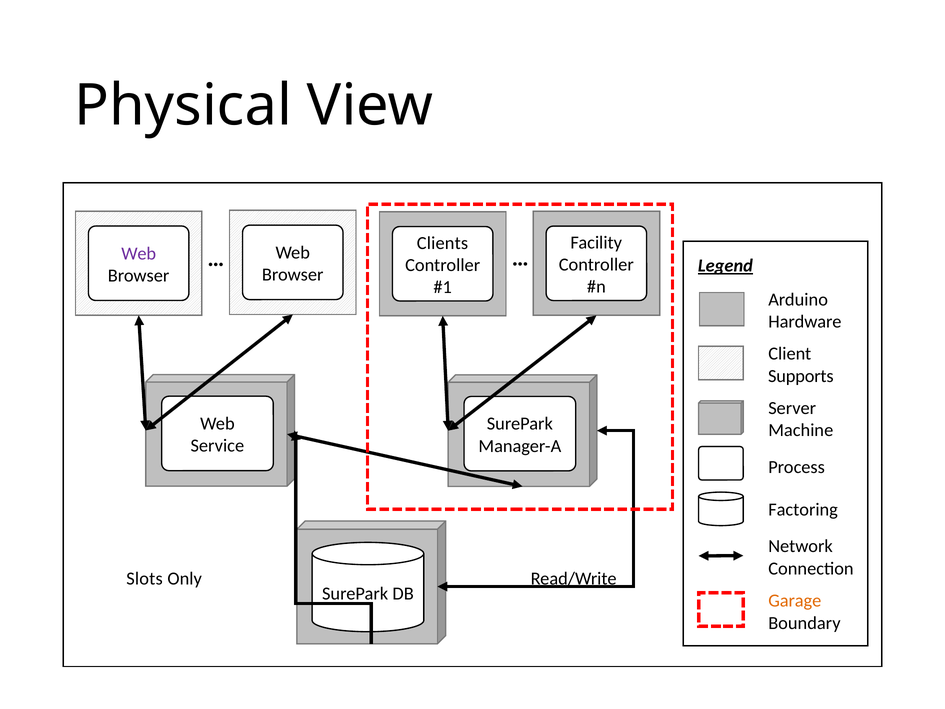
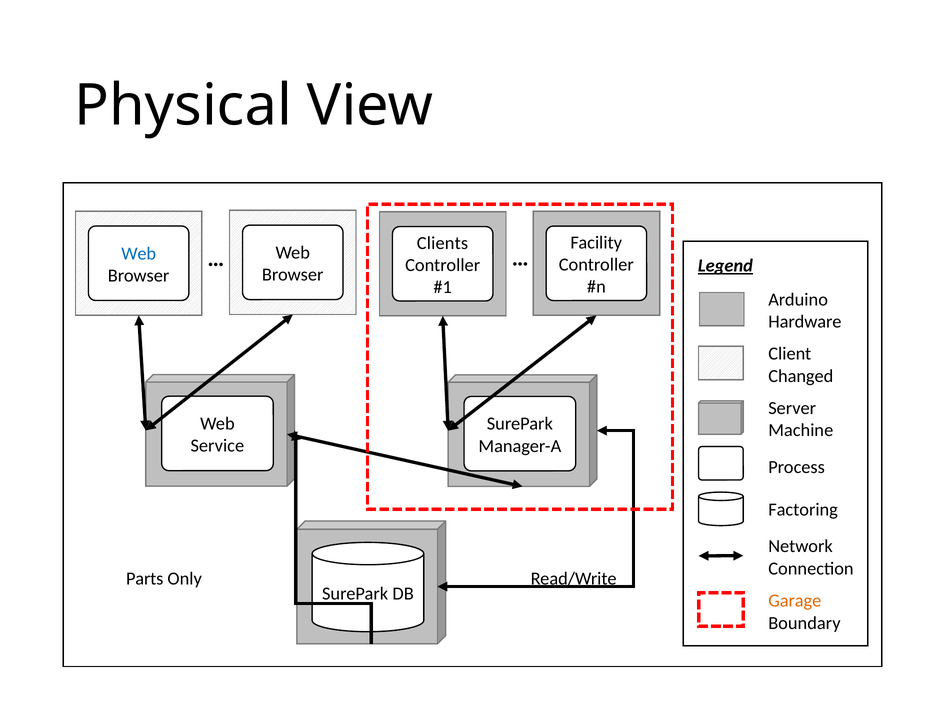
Web colour: purple -> blue (139, 253)
Supports: Supports -> Changed (801, 376)
Slots: Slots -> Parts (145, 579)
